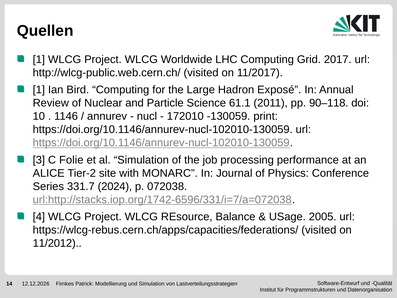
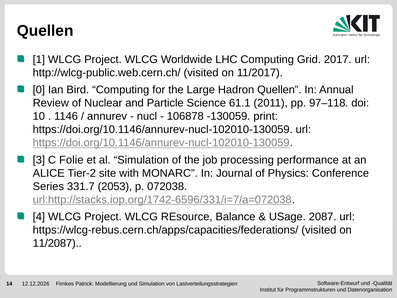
1: 1 -> 0 (39, 90)
Hadron Exposé: Exposé -> Quellen (279, 90)
90–118: 90–118 -> 97–118 (329, 103)
172010: 172010 -> 106878 (185, 116)
2024: 2024 -> 2053 (115, 186)
2005: 2005 -> 2087 (323, 217)
11/2012: 11/2012 -> 11/2087 (57, 243)
